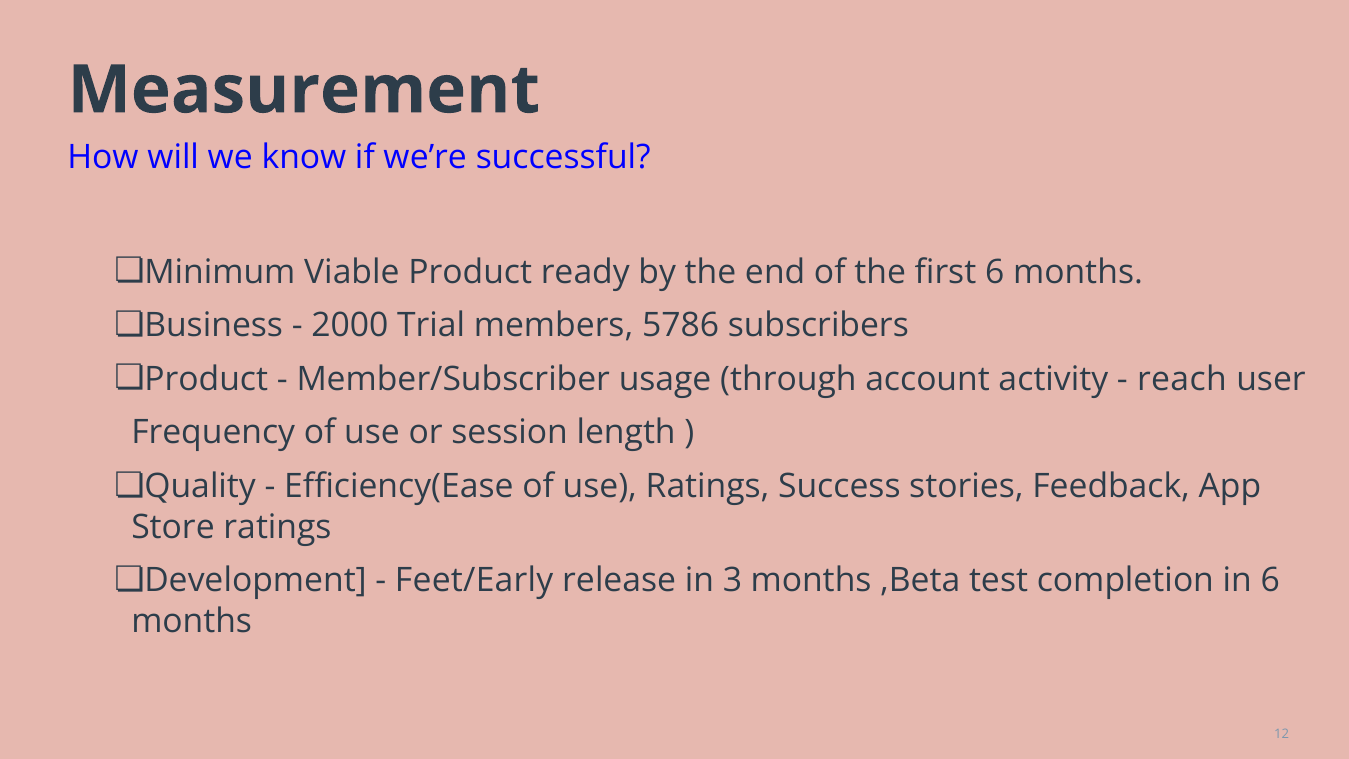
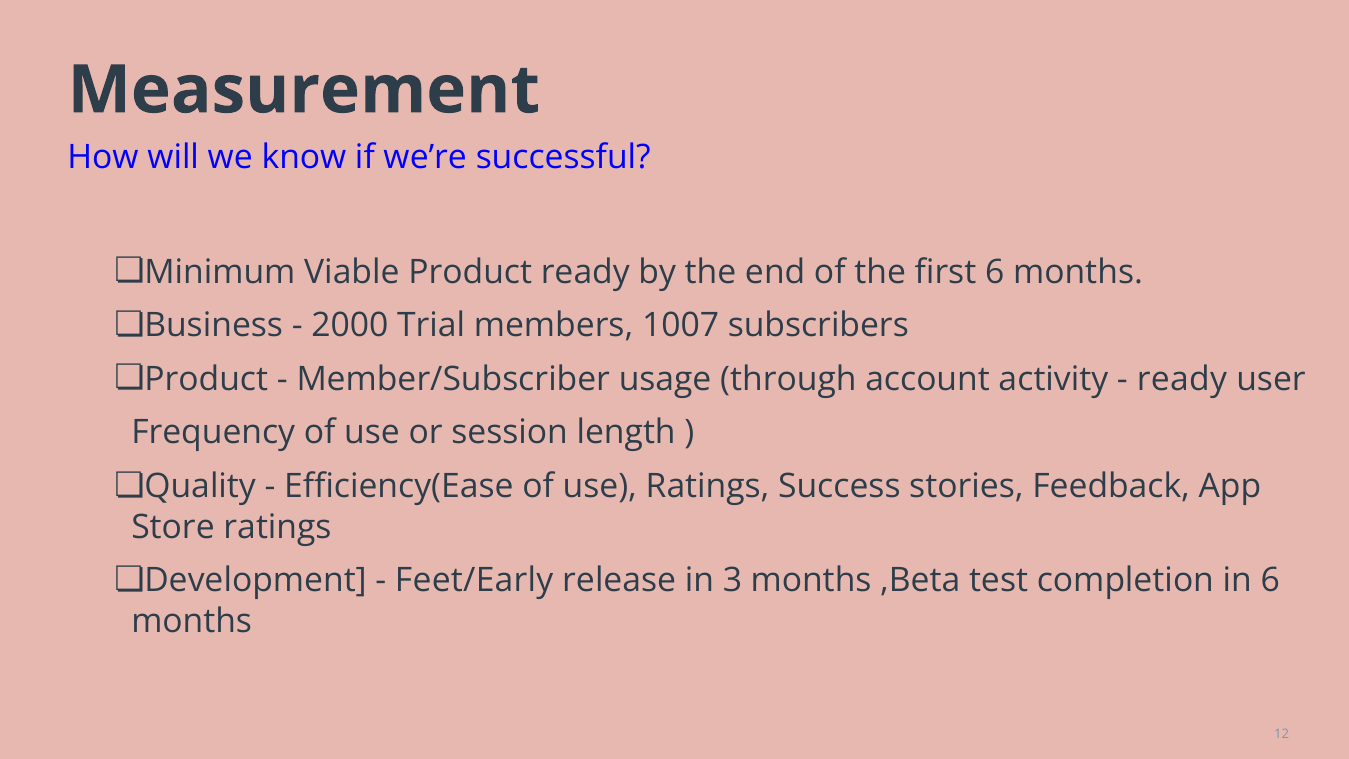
5786: 5786 -> 1007 (681, 326)
reach: reach -> ready (1182, 379)
